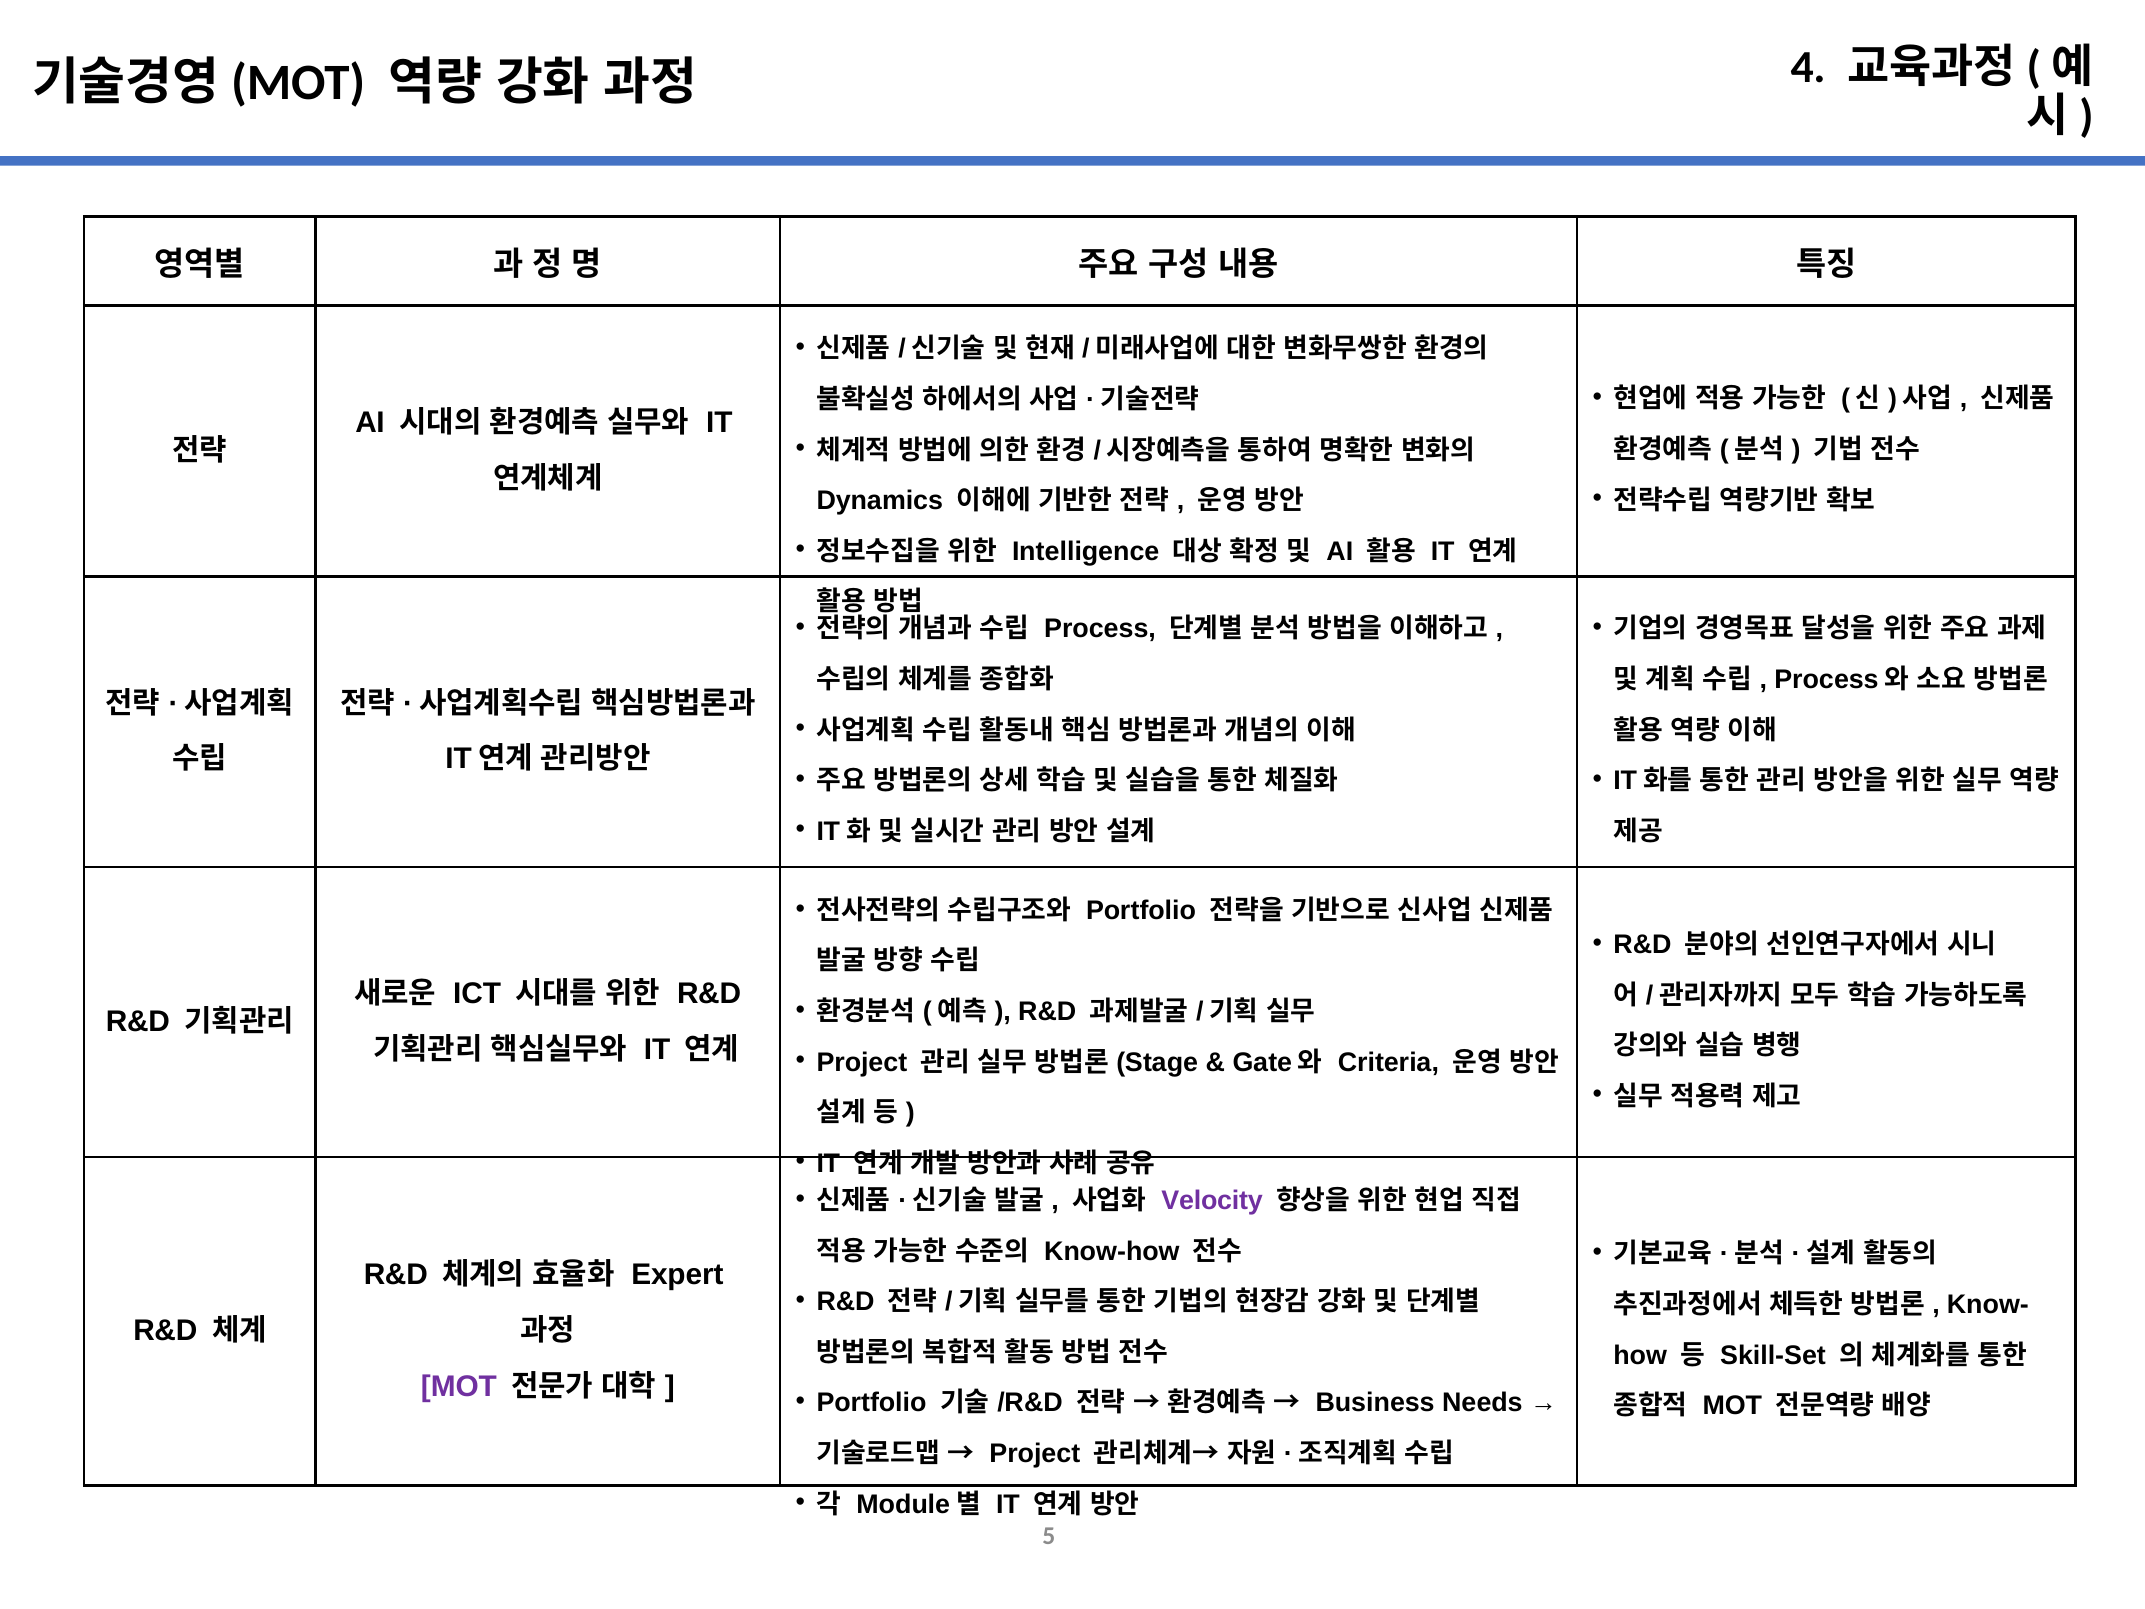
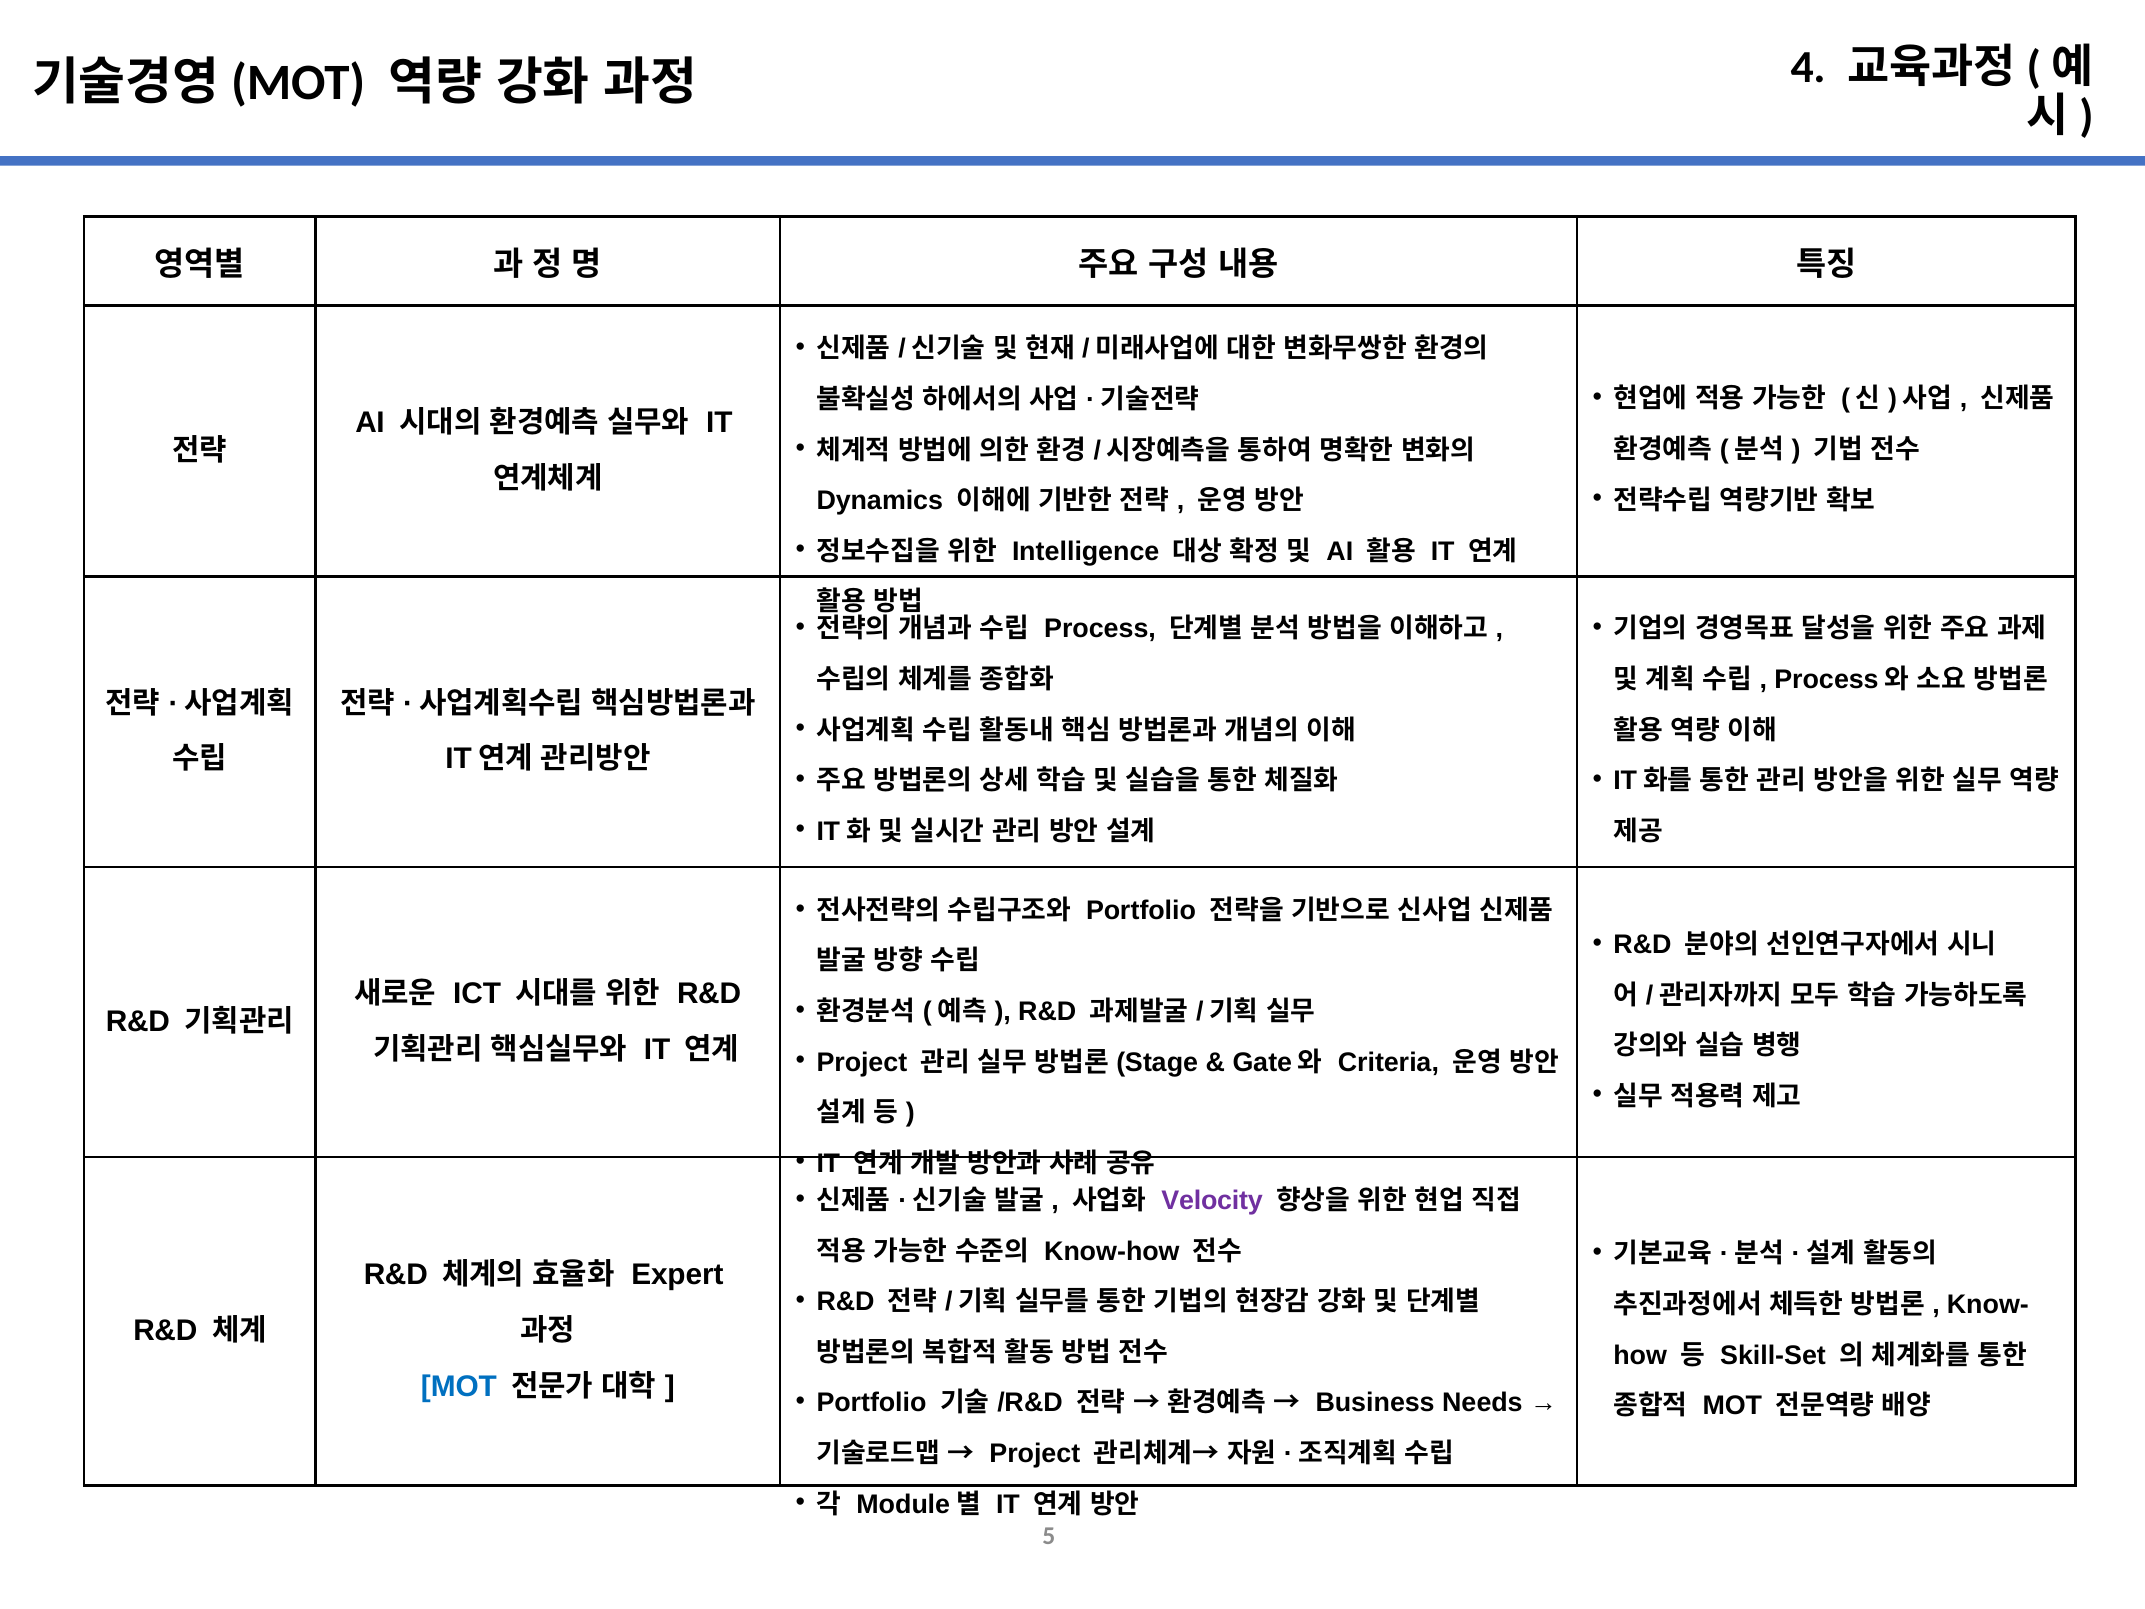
MOT colour: purple -> blue (459, 1386)
